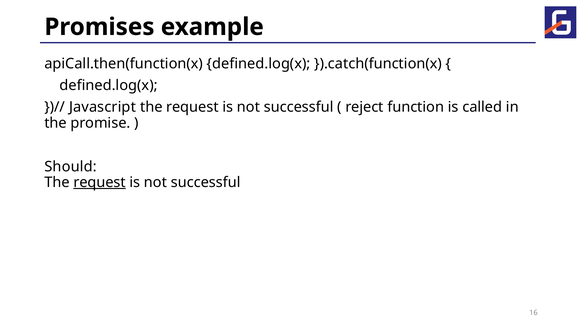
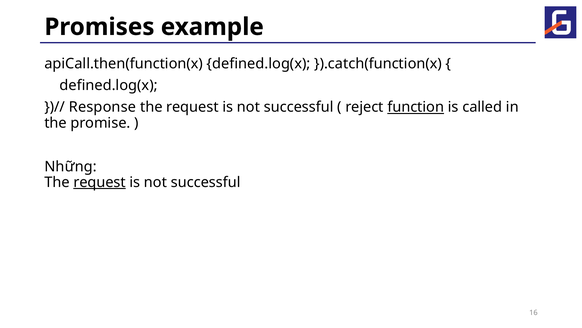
Javascript: Javascript -> Response (103, 107)
function underline: none -> present (416, 107)
Should: Should -> Những (71, 166)
